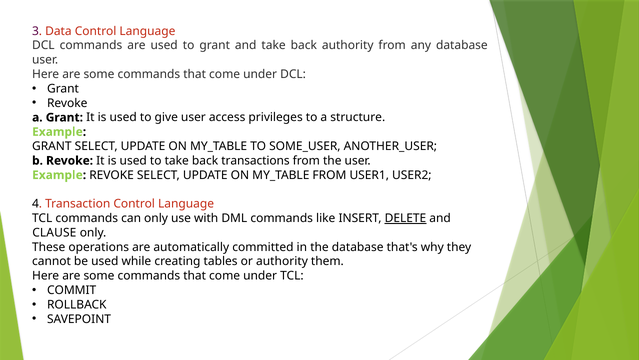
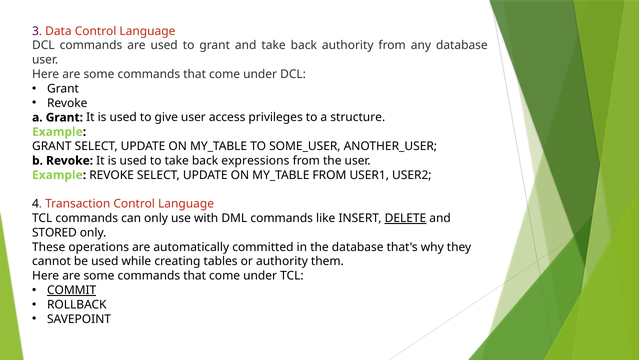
transactions: transactions -> expressions (255, 160)
CLAUSE: CLAUSE -> STORED (54, 232)
COMMIT underline: none -> present (72, 290)
